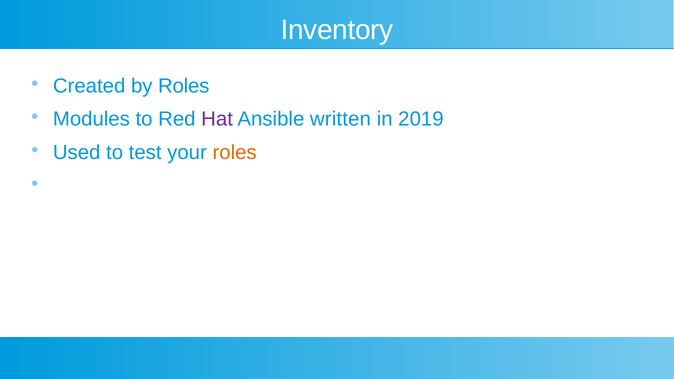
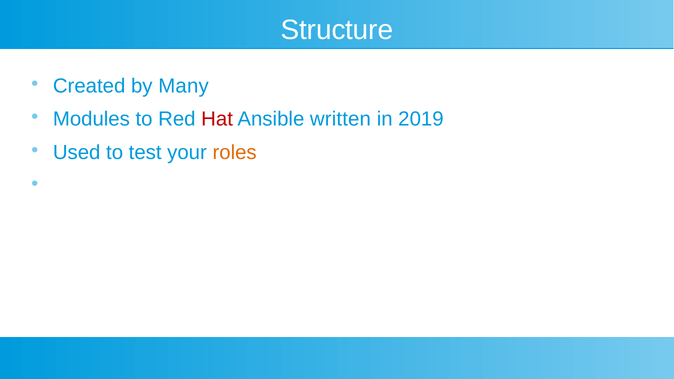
Inventory: Inventory -> Structure (337, 30)
by Roles: Roles -> Many (184, 86)
Hat colour: purple -> red (217, 119)
